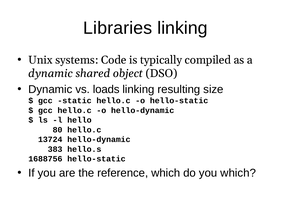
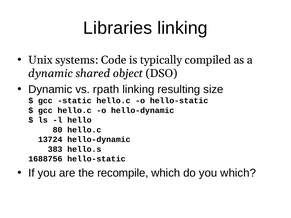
loads: loads -> rpath (106, 89)
reference: reference -> recompile (123, 173)
